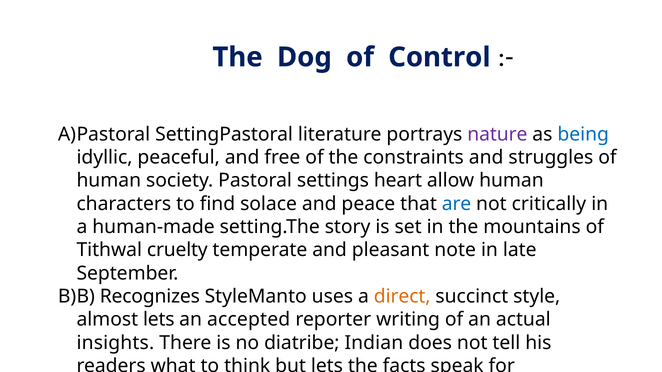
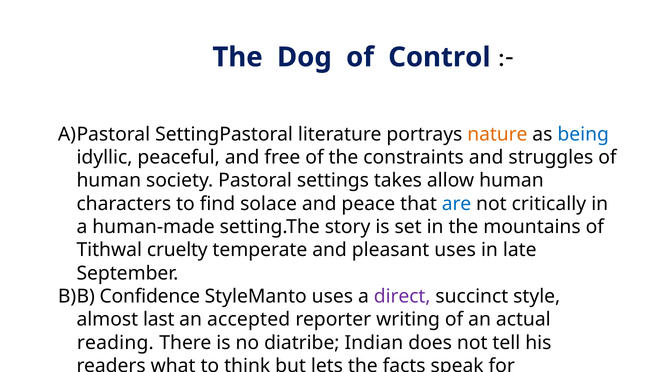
nature colour: purple -> orange (497, 134)
heart: heart -> takes (398, 181)
pleasant note: note -> uses (455, 250)
Recognizes: Recognizes -> Confidence (150, 297)
direct colour: orange -> purple (402, 297)
almost lets: lets -> last (159, 320)
insights: insights -> reading (115, 343)
